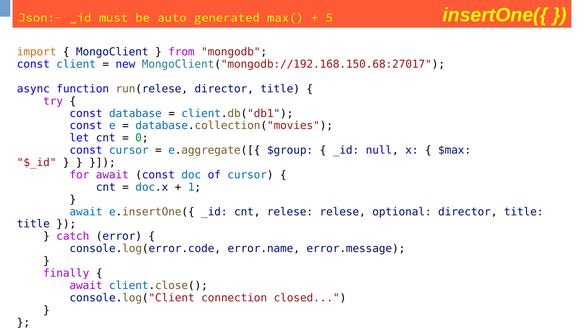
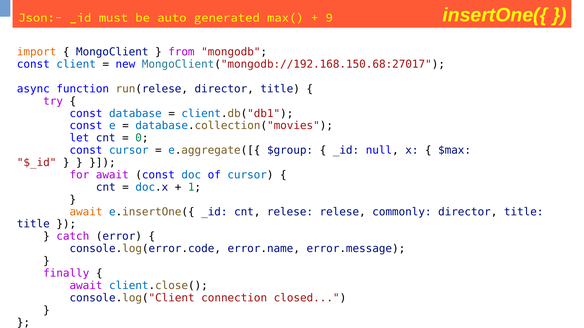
5: 5 -> 9 (329, 18)
await colour: blue -> orange (86, 212)
optional: optional -> commonly (402, 212)
